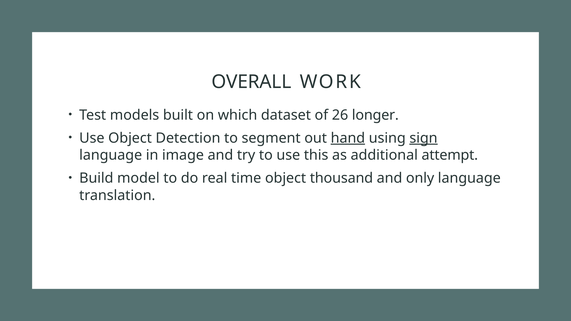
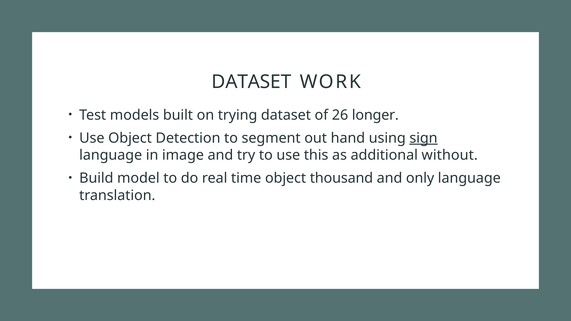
OVERALL: OVERALL -> DATASET (251, 82)
which: which -> trying (238, 115)
hand underline: present -> none (348, 138)
attempt: attempt -> without (450, 155)
